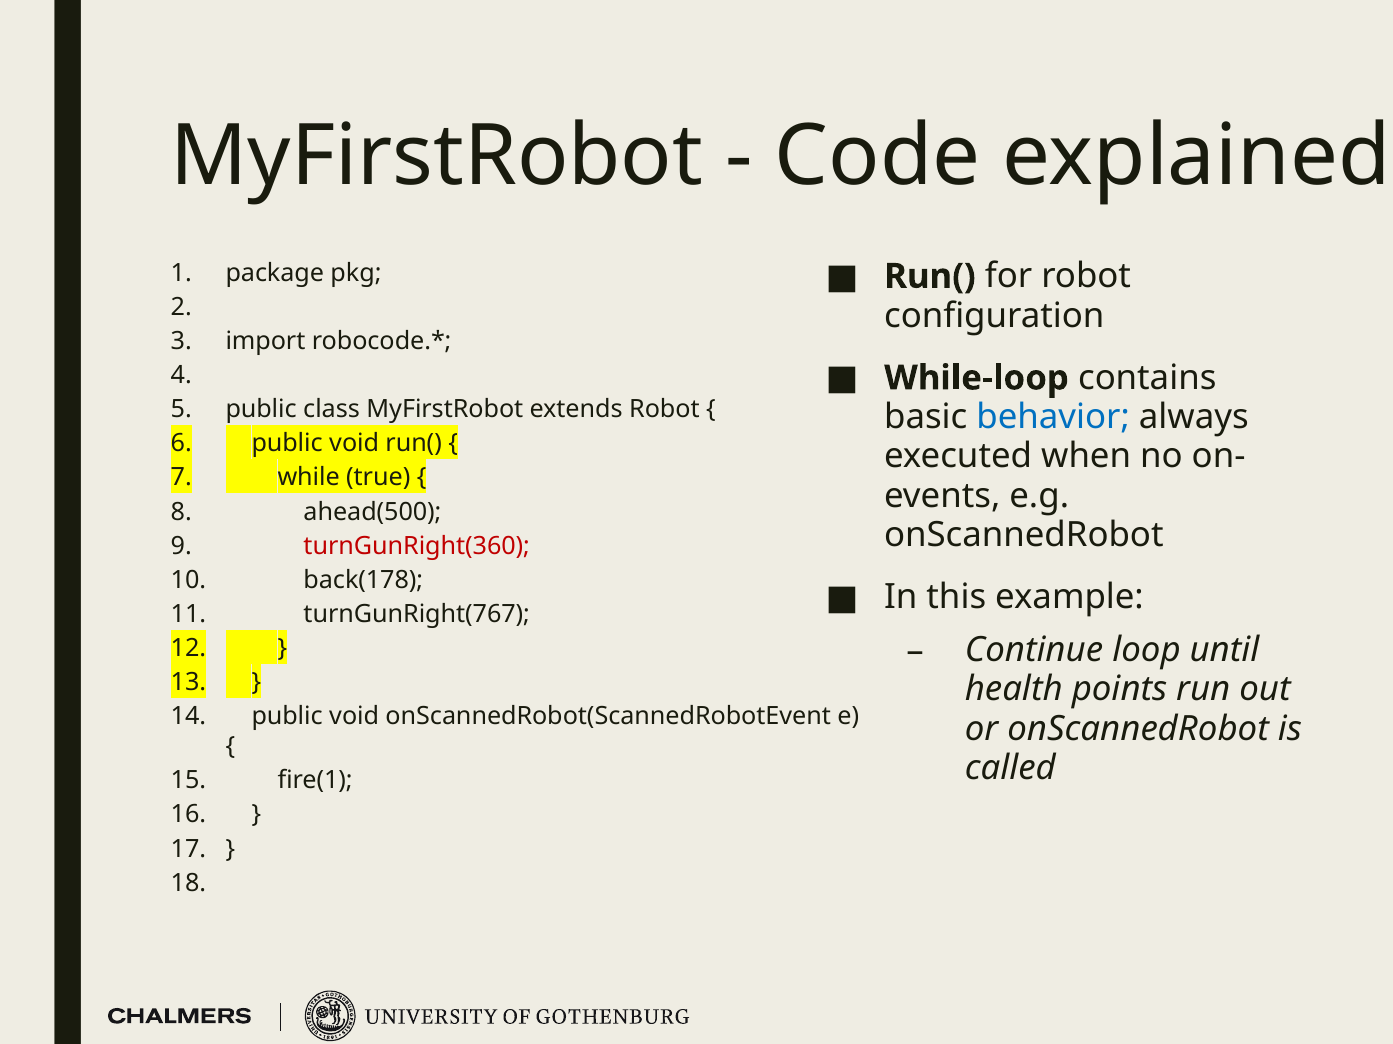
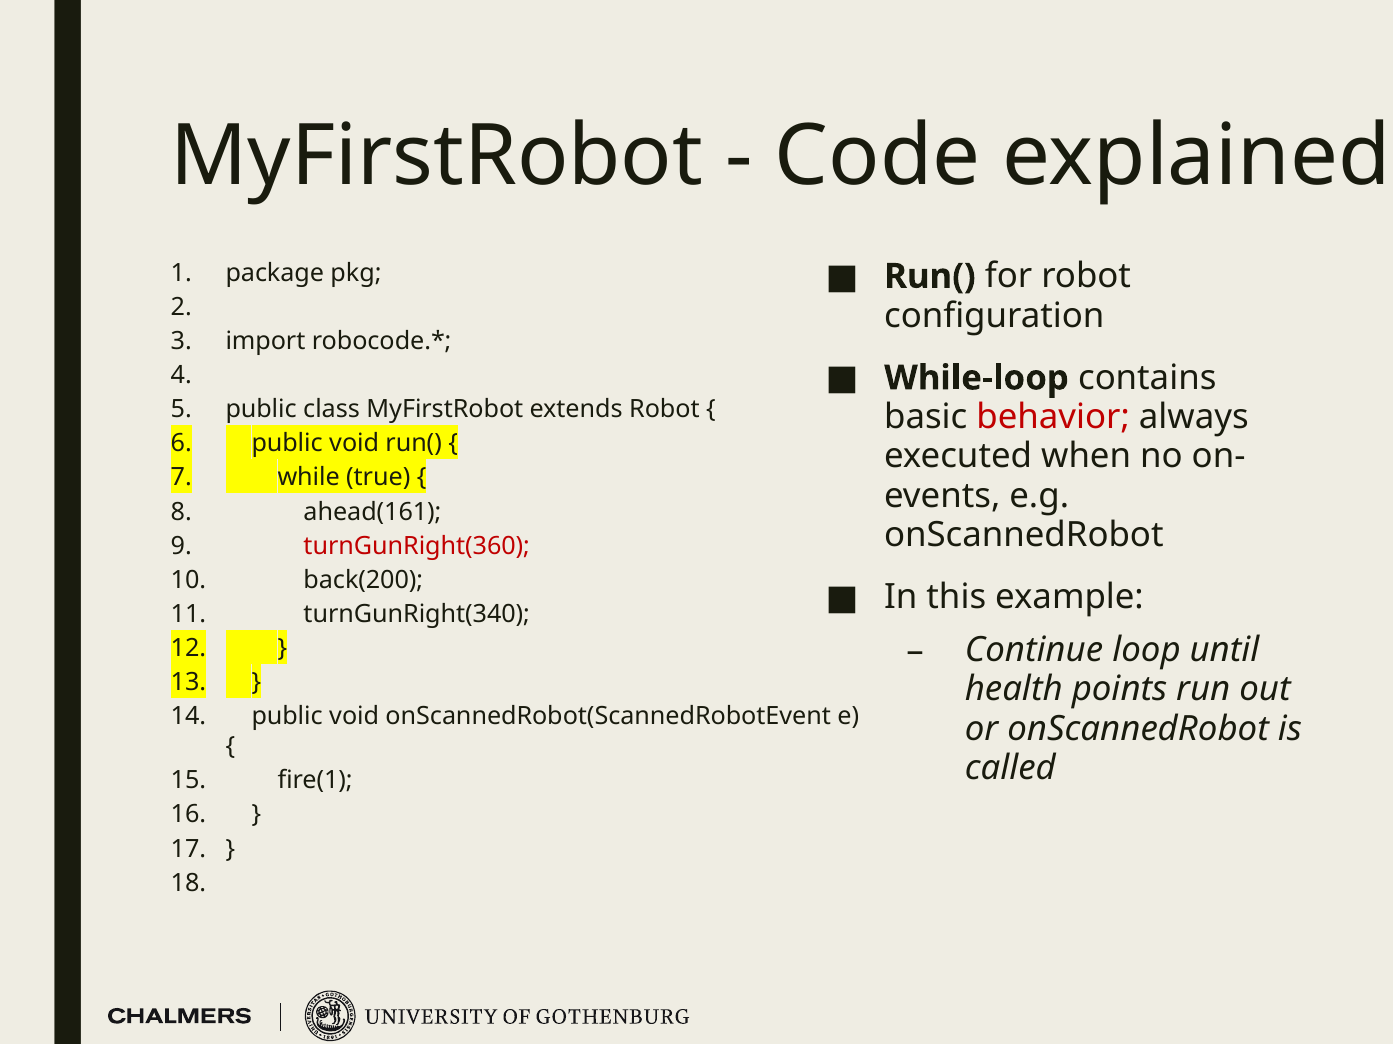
behavior colour: blue -> red (1053, 418)
ahead(500: ahead(500 -> ahead(161 (372, 512)
back(178: back(178 -> back(200 (363, 580)
turnGunRight(767: turnGunRight(767 -> turnGunRight(340 (417, 614)
